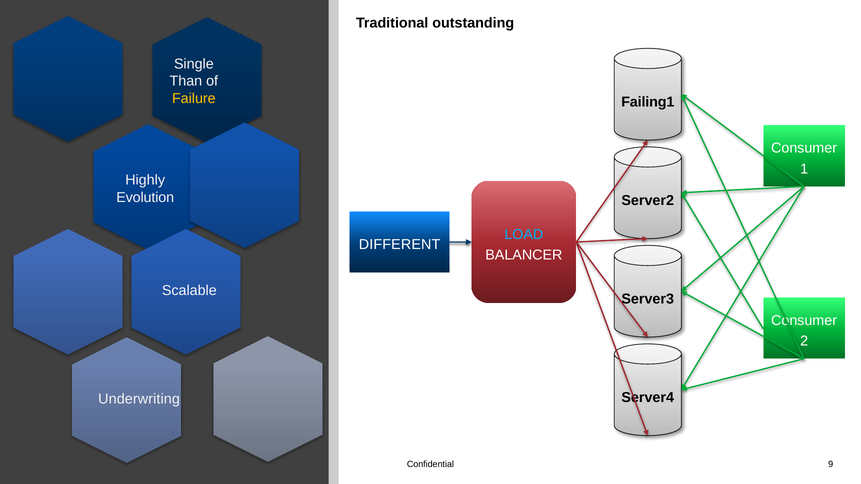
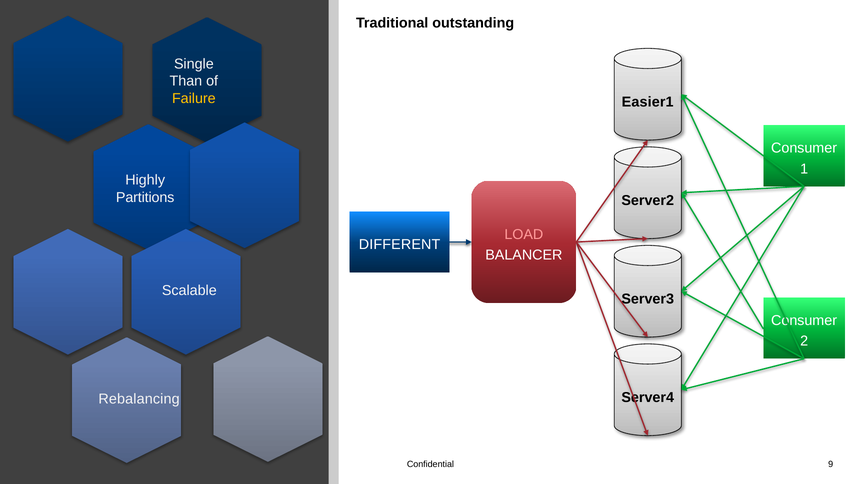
Failing1: Failing1 -> Easier1 (648, 102)
Evolution: Evolution -> Partitions (145, 198)
LOAD colour: light blue -> pink (524, 235)
Underwriting: Underwriting -> Rebalancing (139, 399)
